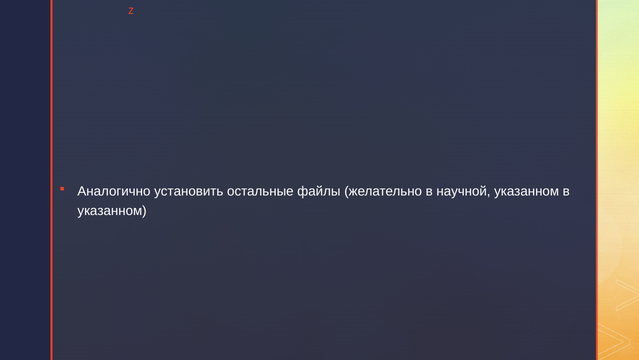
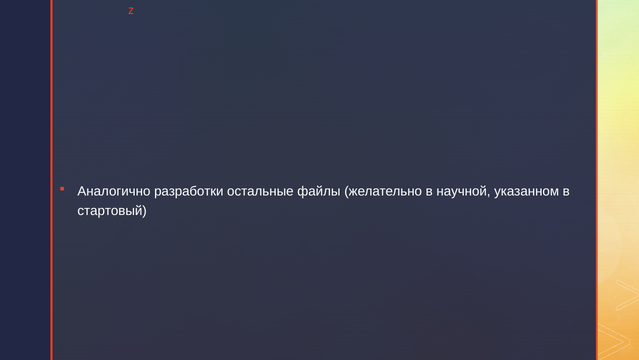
установить: установить -> разработки (189, 191)
указанном: указанном -> стартовый (112, 210)
